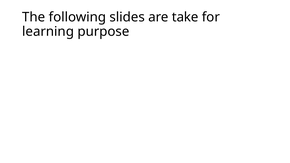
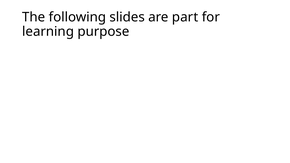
take: take -> part (185, 17)
